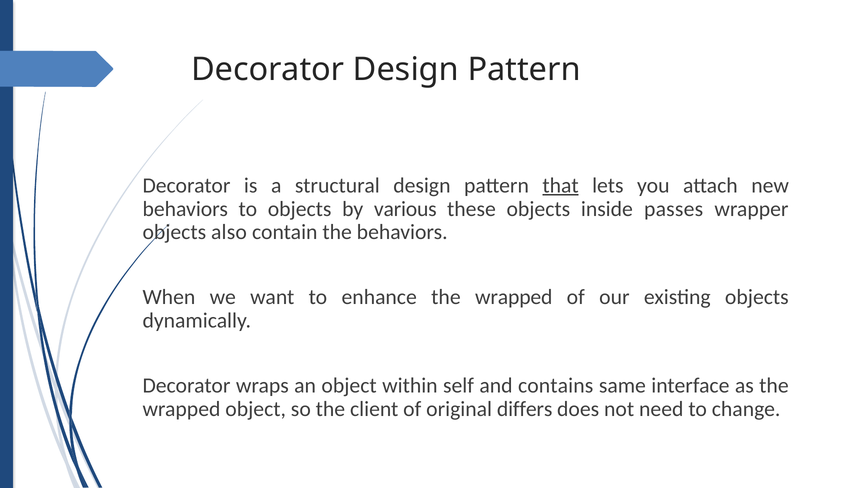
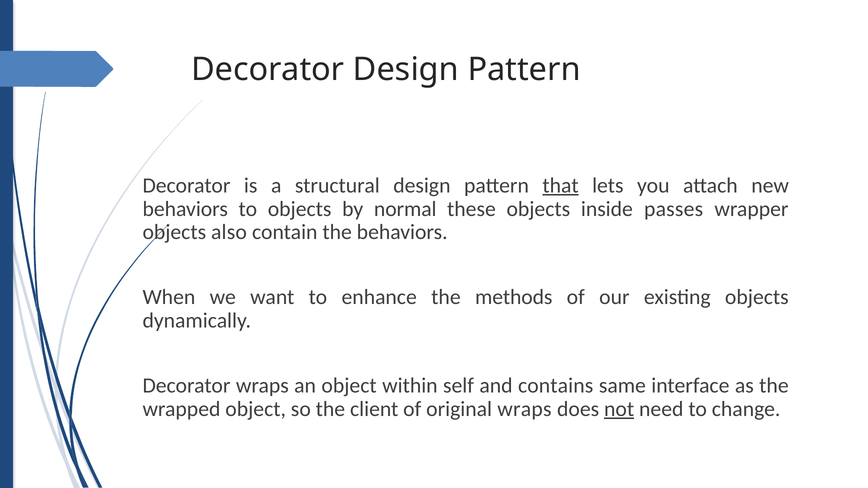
various: various -> normal (405, 209)
enhance the wrapped: wrapped -> methods (514, 297)
original differs: differs -> wraps (524, 409)
not underline: none -> present (619, 409)
